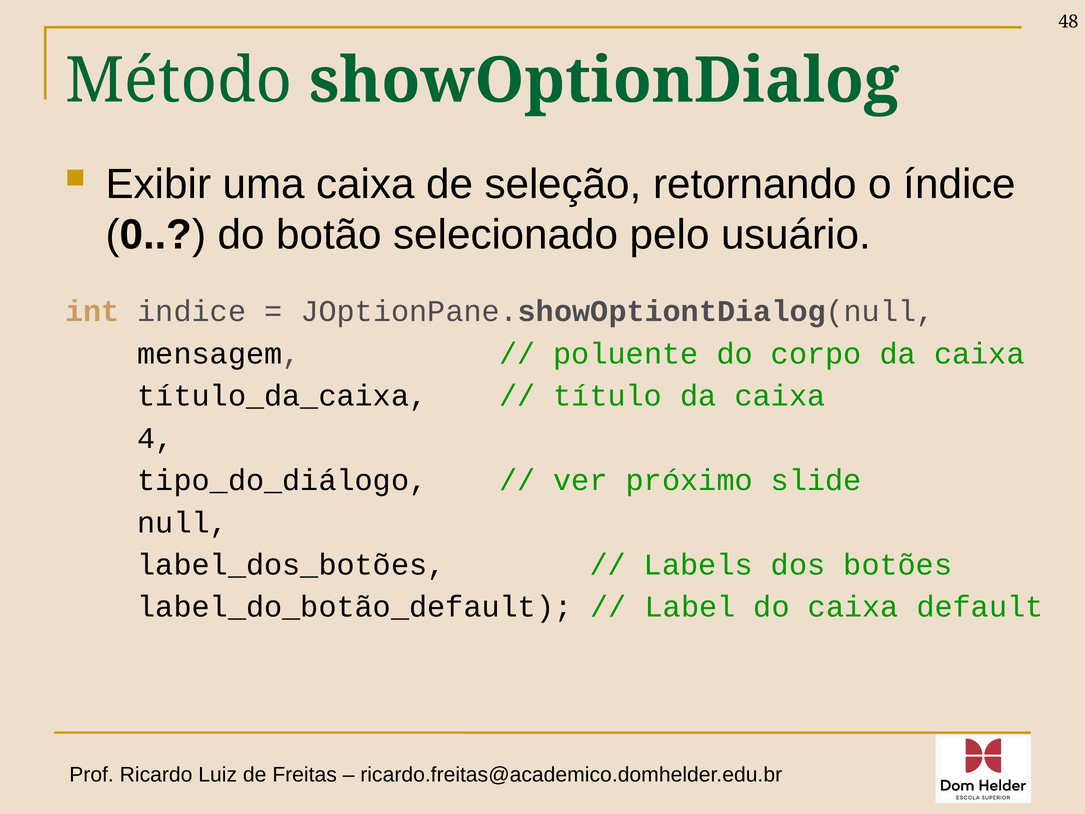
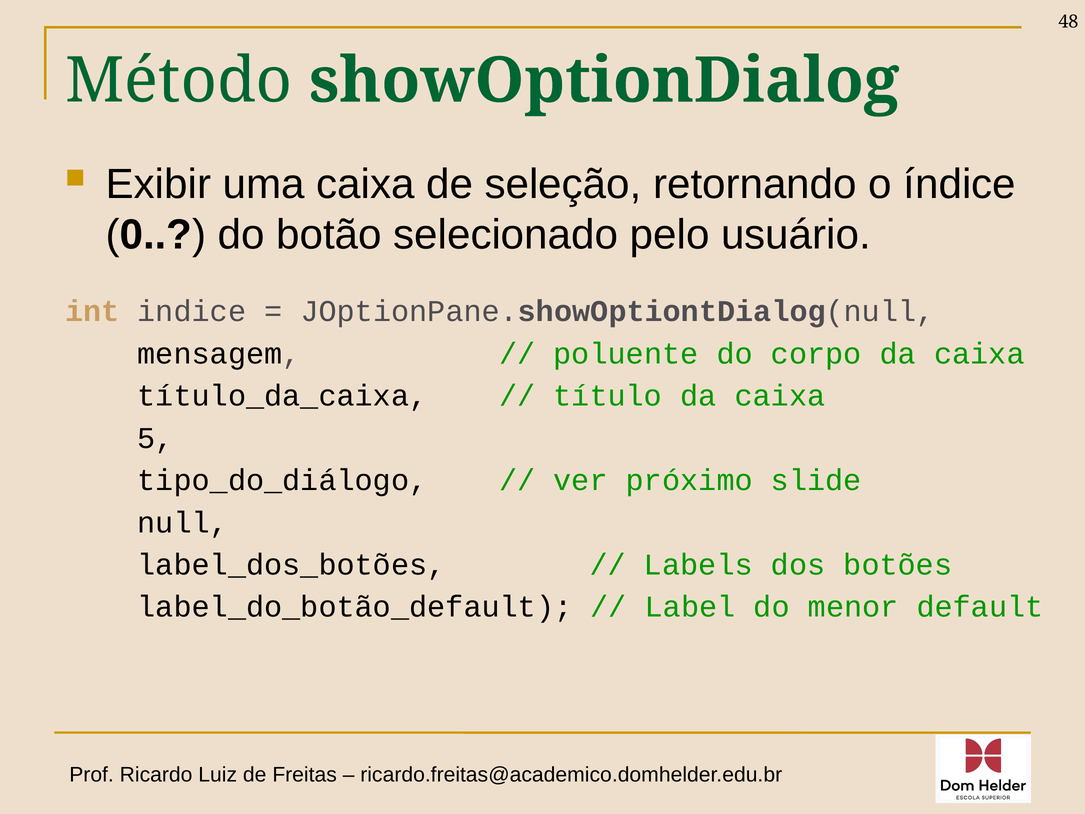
4: 4 -> 5 (155, 438)
do caixa: caixa -> menor (853, 607)
